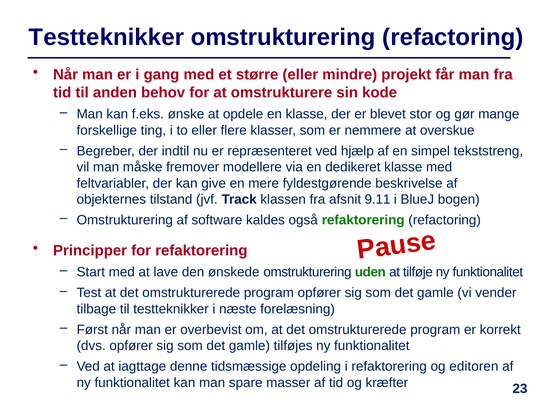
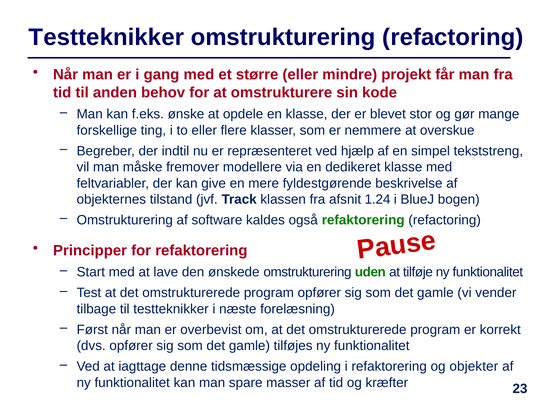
9.11: 9.11 -> 1.24 (378, 199)
editoren: editoren -> objekter (474, 366)
